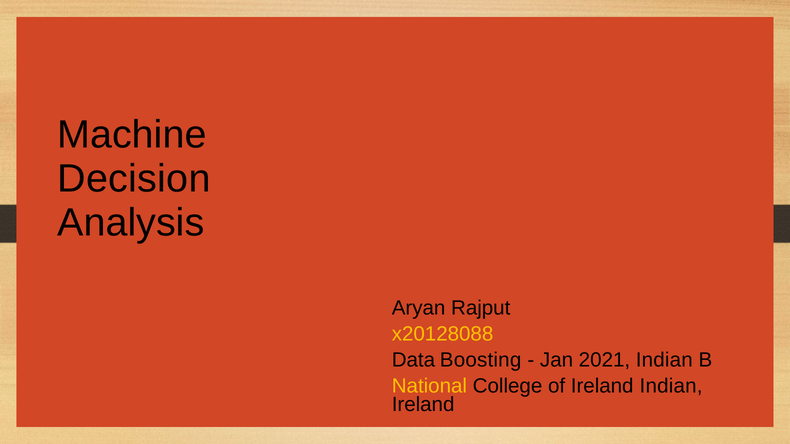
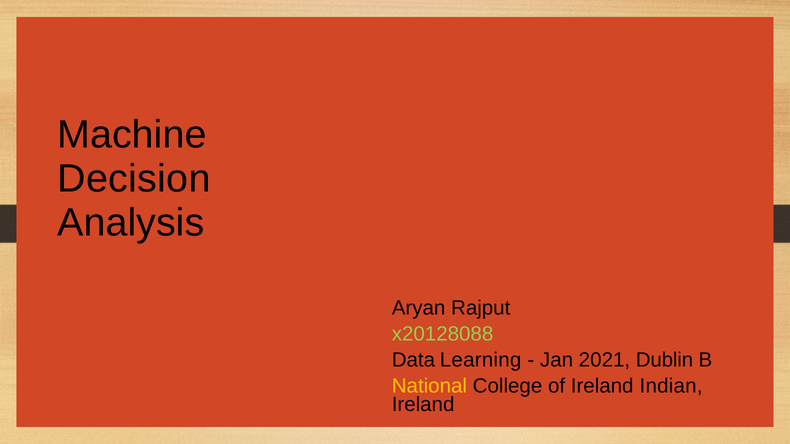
x20128088 colour: yellow -> light green (443, 334)
Boosting: Boosting -> Learning (481, 360)
2021 Indian: Indian -> Dublin (664, 360)
